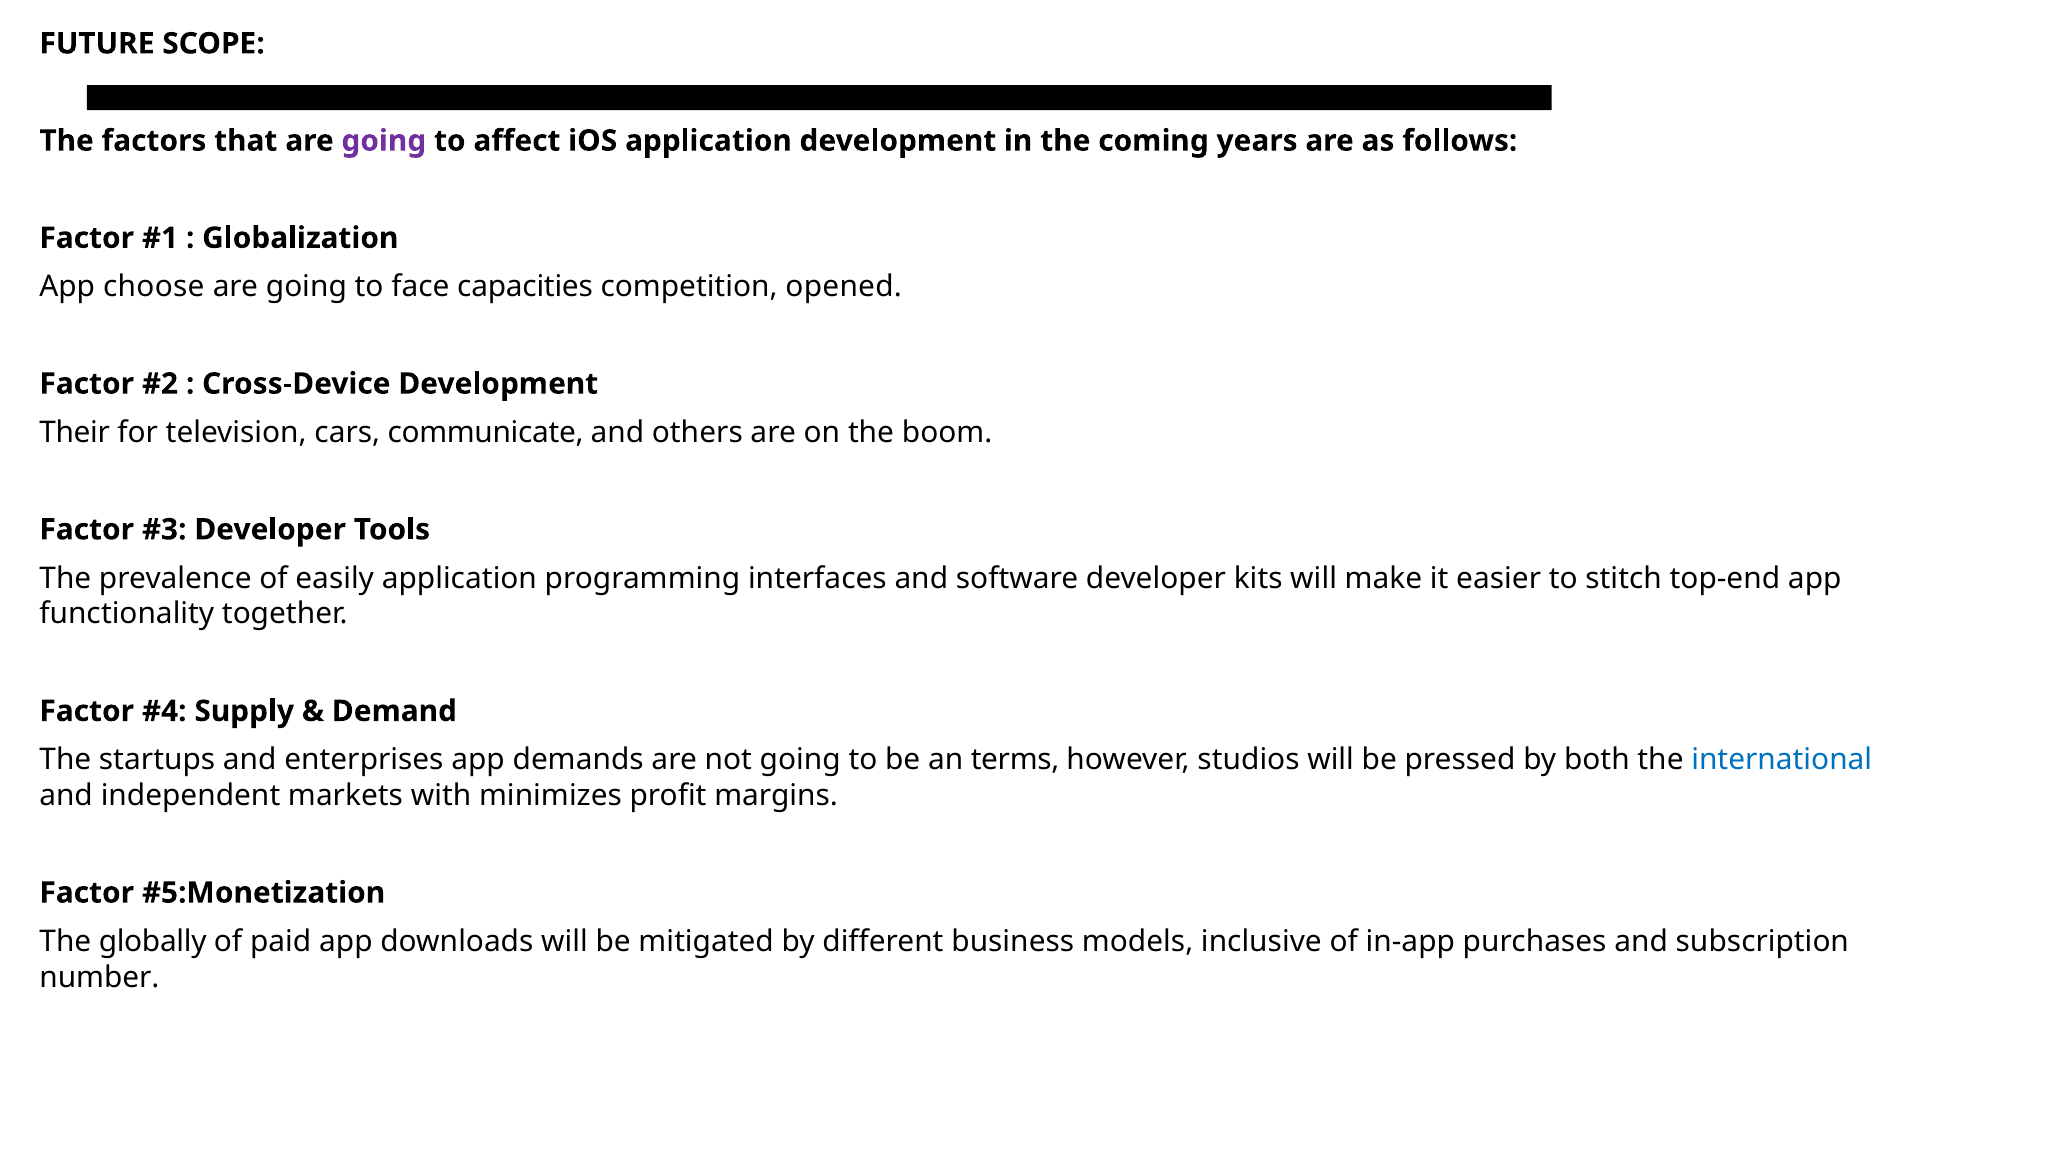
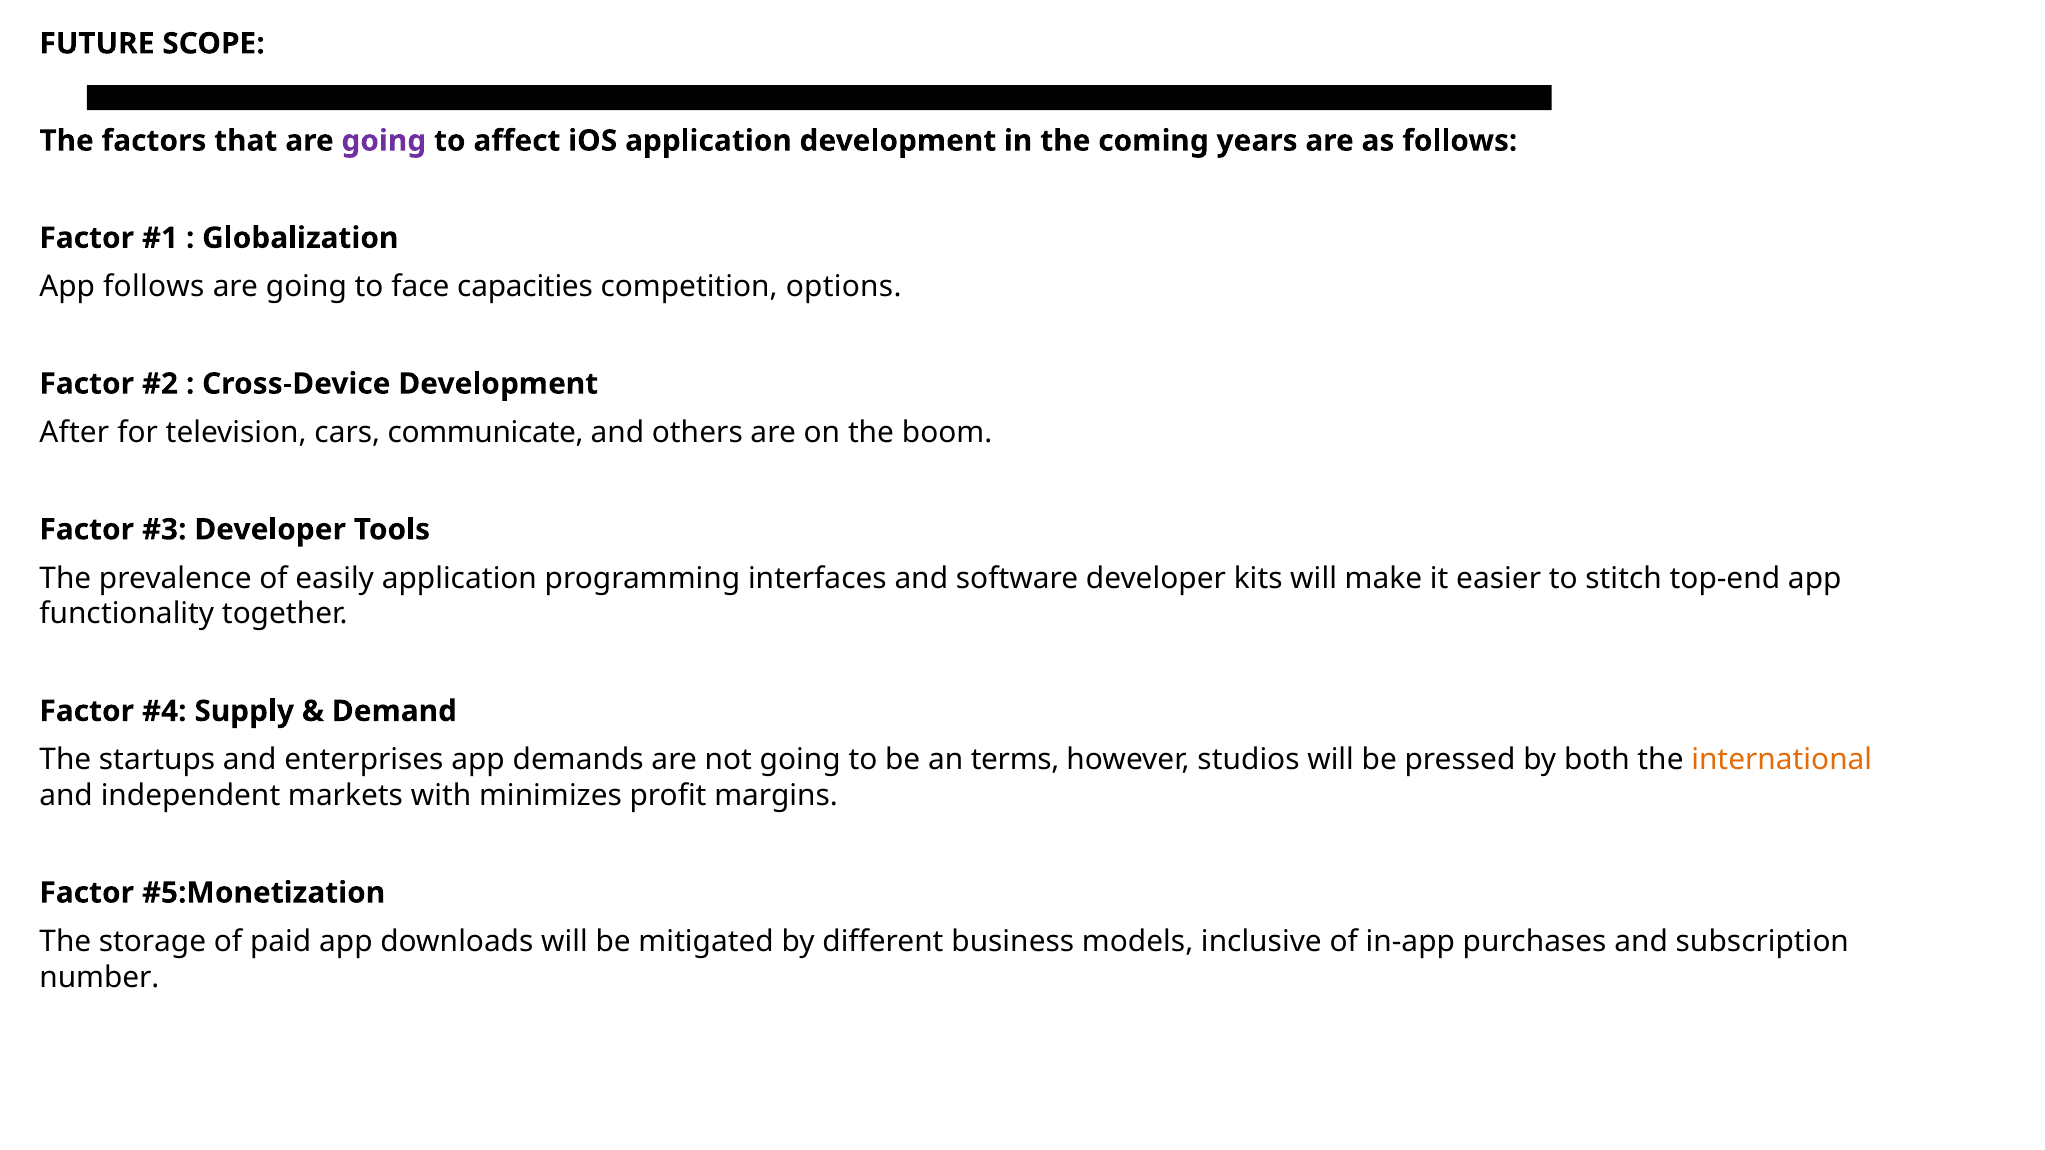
App choose: choose -> follows (154, 287)
opened: opened -> options (844, 287)
Their: Their -> After (74, 433)
international colour: blue -> orange (1782, 760)
globally: globally -> storage (153, 942)
